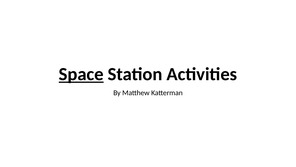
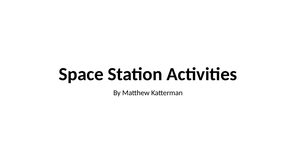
Space underline: present -> none (81, 74)
